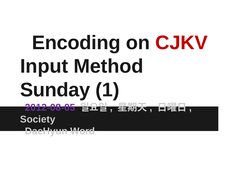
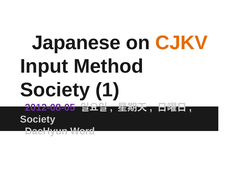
Encoding: Encoding -> Japanese (76, 43)
CJKV colour: red -> orange (182, 43)
Sunday: Sunday -> Society (55, 90)
